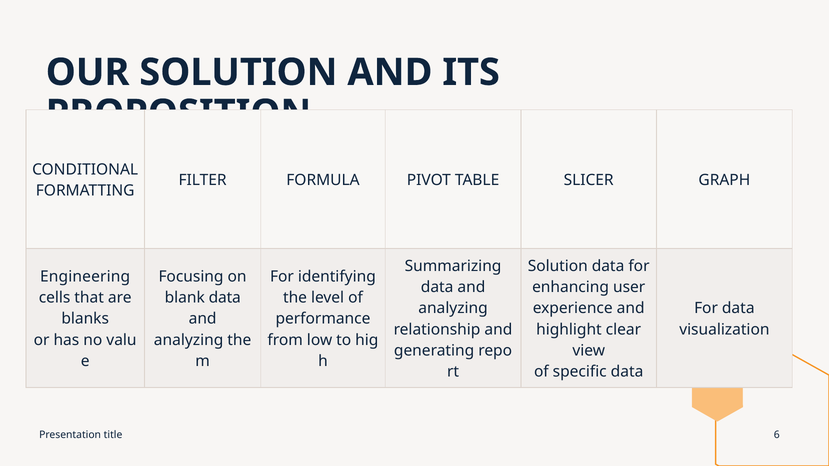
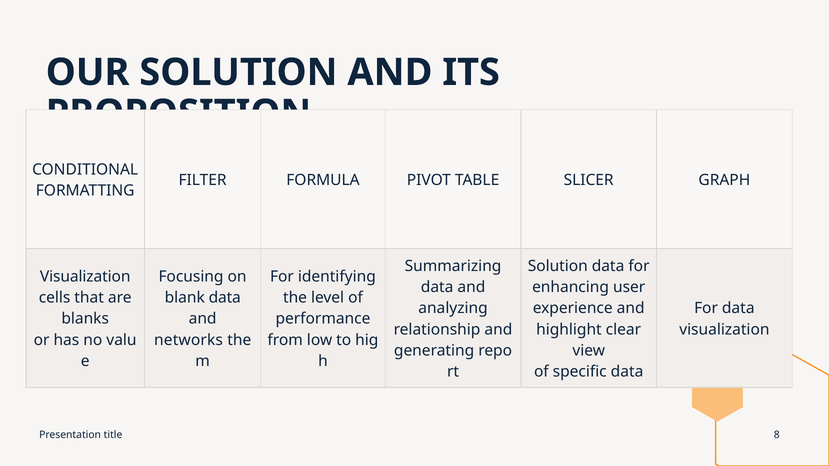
Engineering: Engineering -> Visualization (85, 277)
analyzing: analyzing -> networks (189, 340)
6: 6 -> 8 (777, 435)
